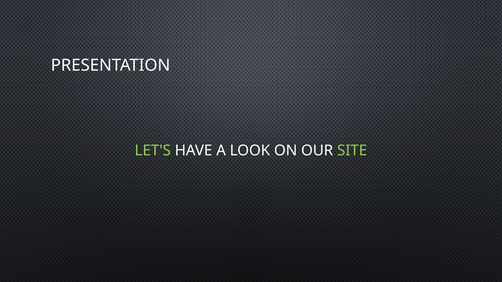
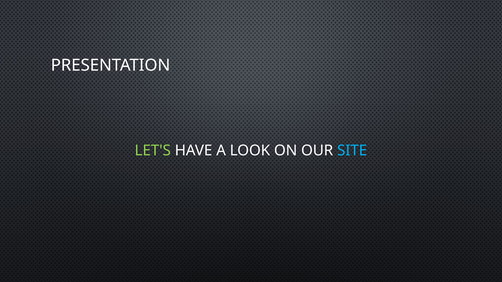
SITE colour: light green -> light blue (352, 151)
